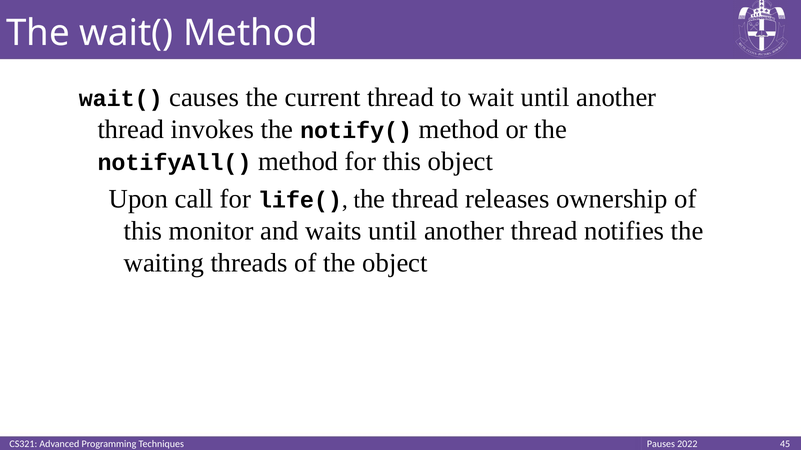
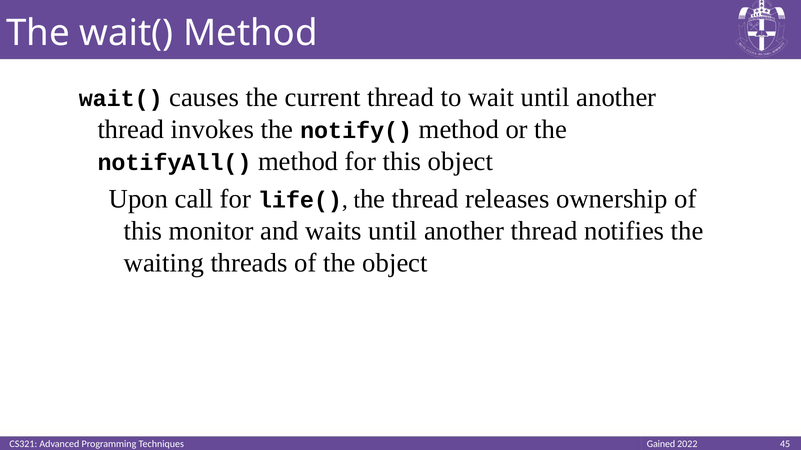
Pauses: Pauses -> Gained (661, 445)
